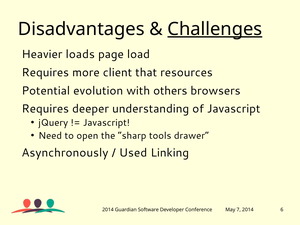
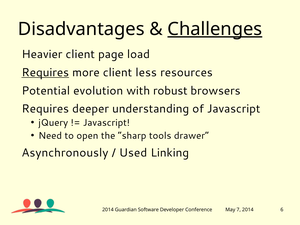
Heavier loads: loads -> client (80, 54)
Requires underline: none -> present (45, 72)
that: that -> less (146, 72)
others: others -> robust (170, 91)
